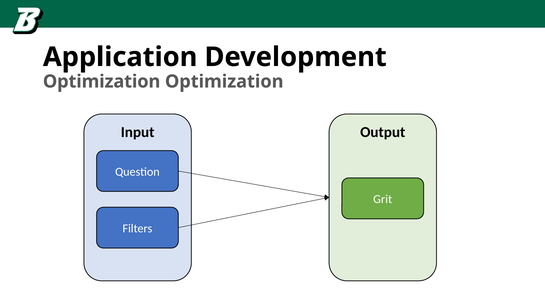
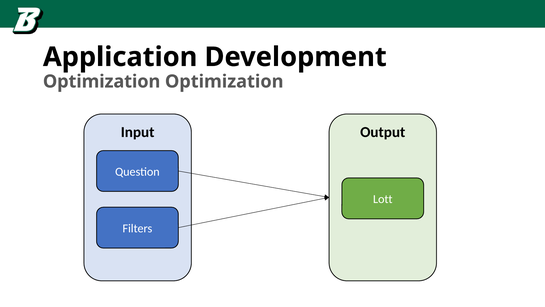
Grit: Grit -> Lott (383, 199)
